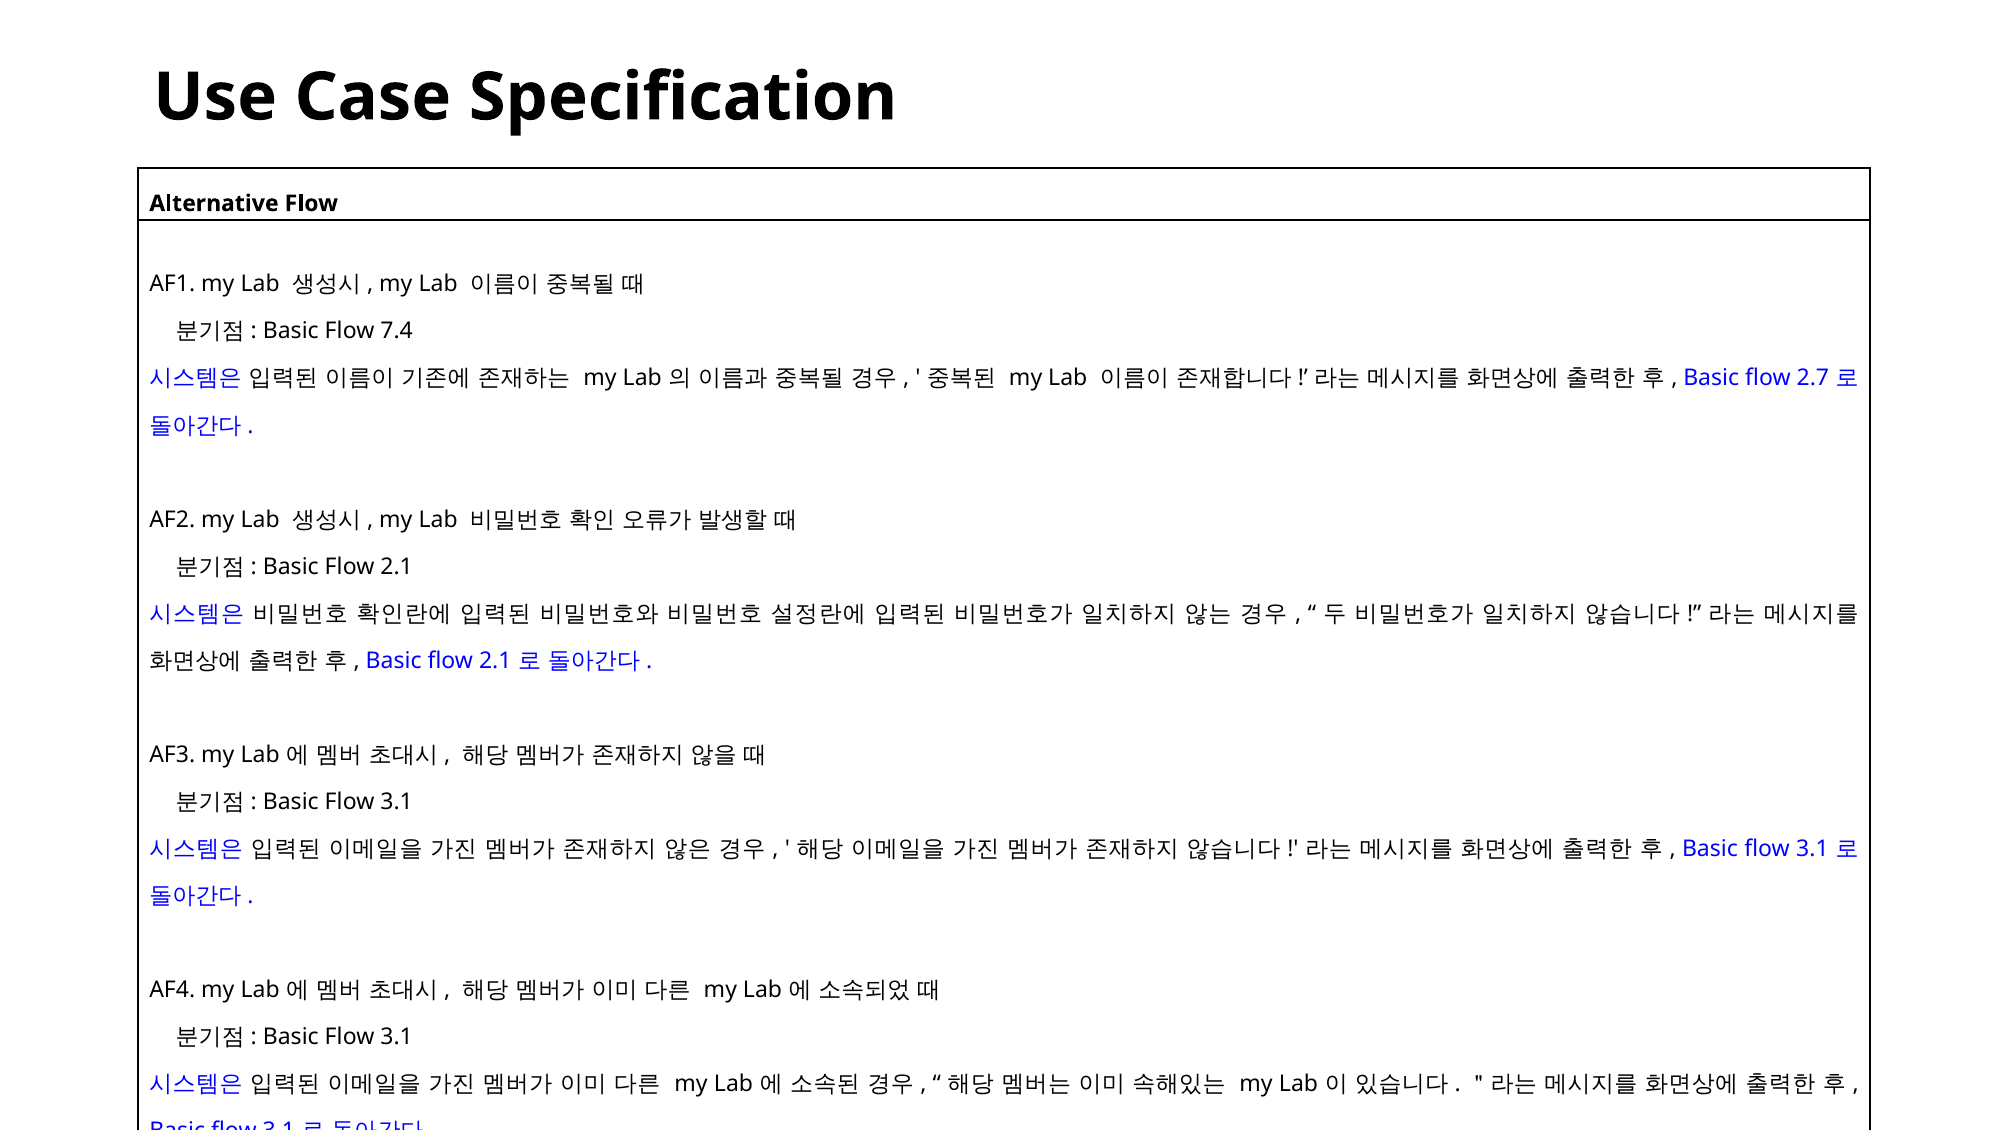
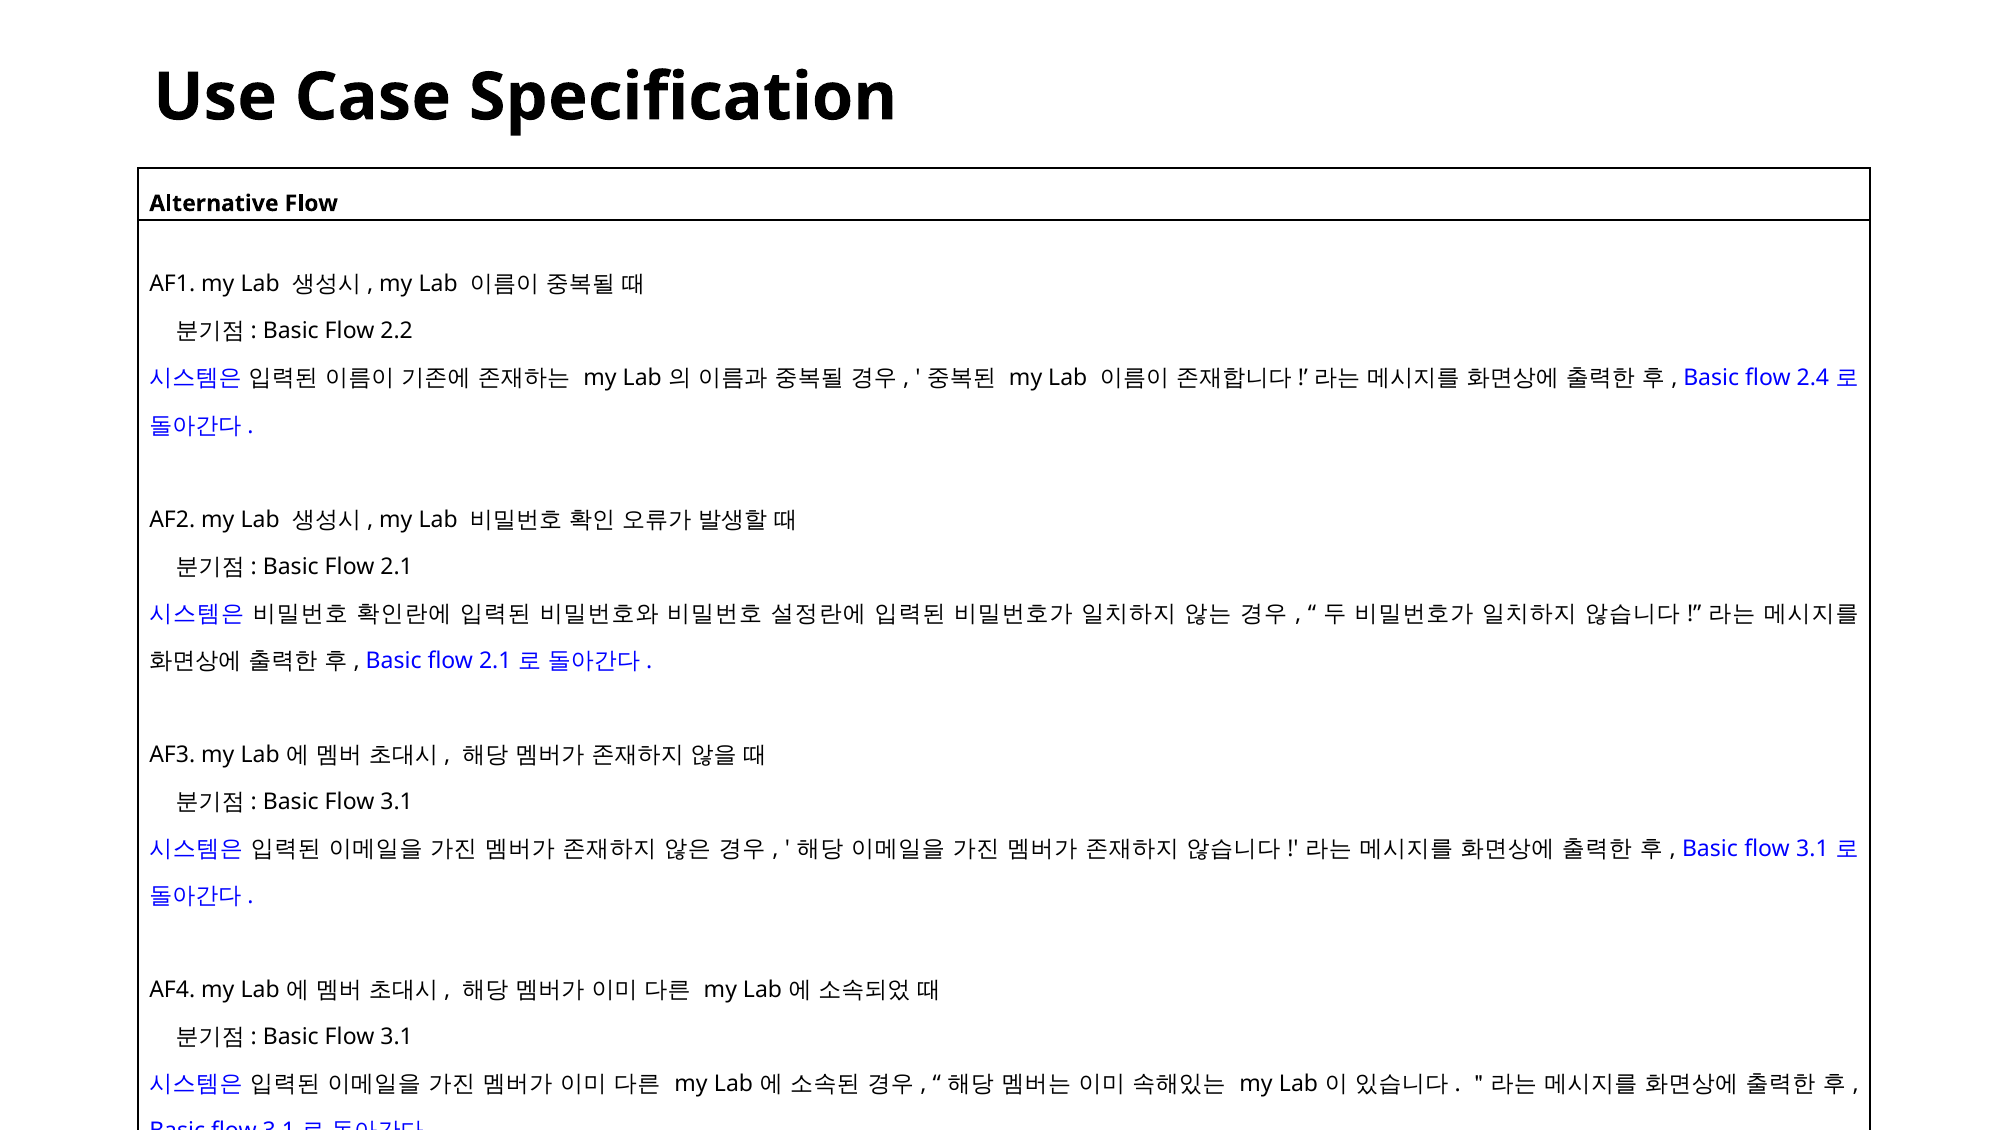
7.4: 7.4 -> 2.2 (397, 331)
2.7: 2.7 -> 2.4 (1813, 378)
